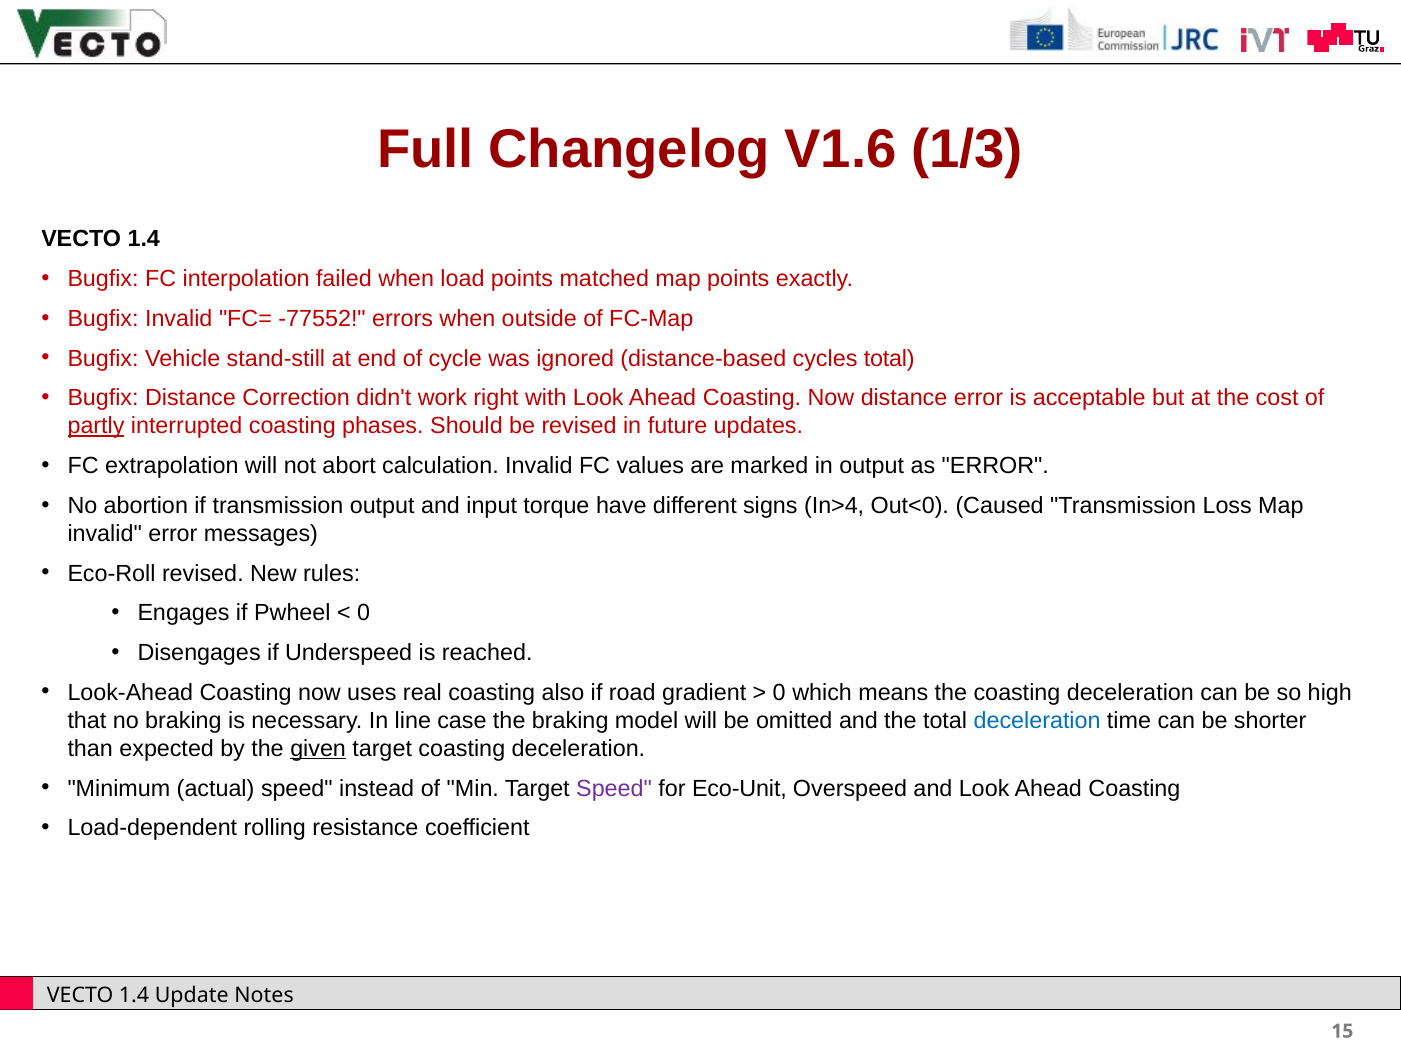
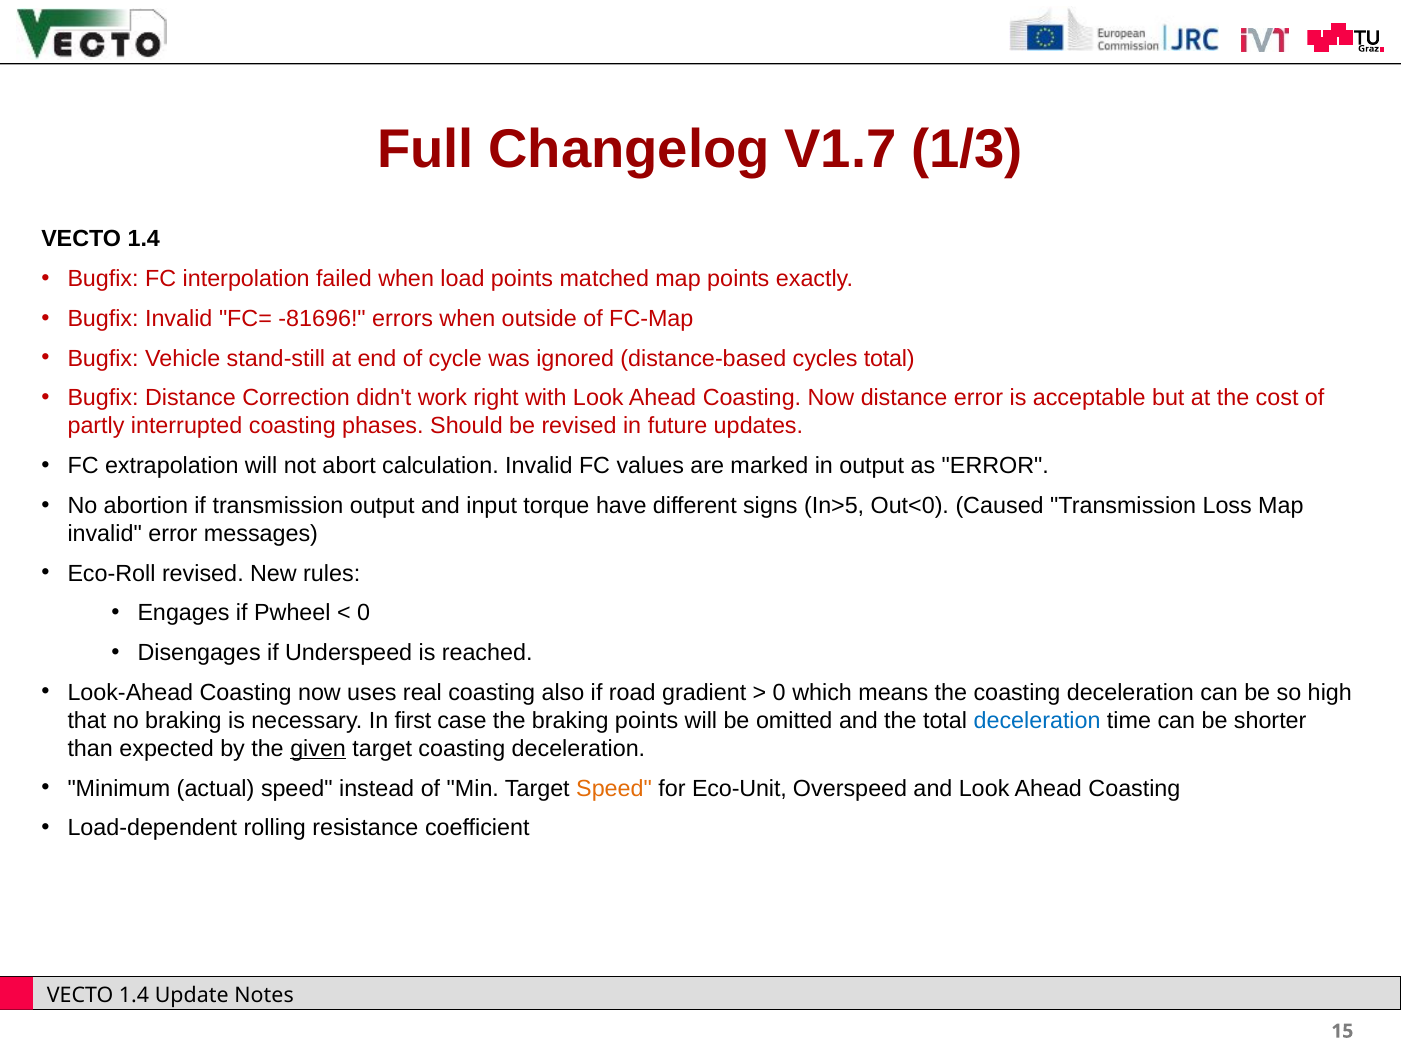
V1.6: V1.6 -> V1.7 (840, 150)
-77552: -77552 -> -81696 (322, 319)
partly underline: present -> none (96, 426)
In>4: In>4 -> In>5 (834, 505)
line: line -> first (413, 720)
braking model: model -> points (646, 720)
Speed colour: purple -> orange (614, 788)
